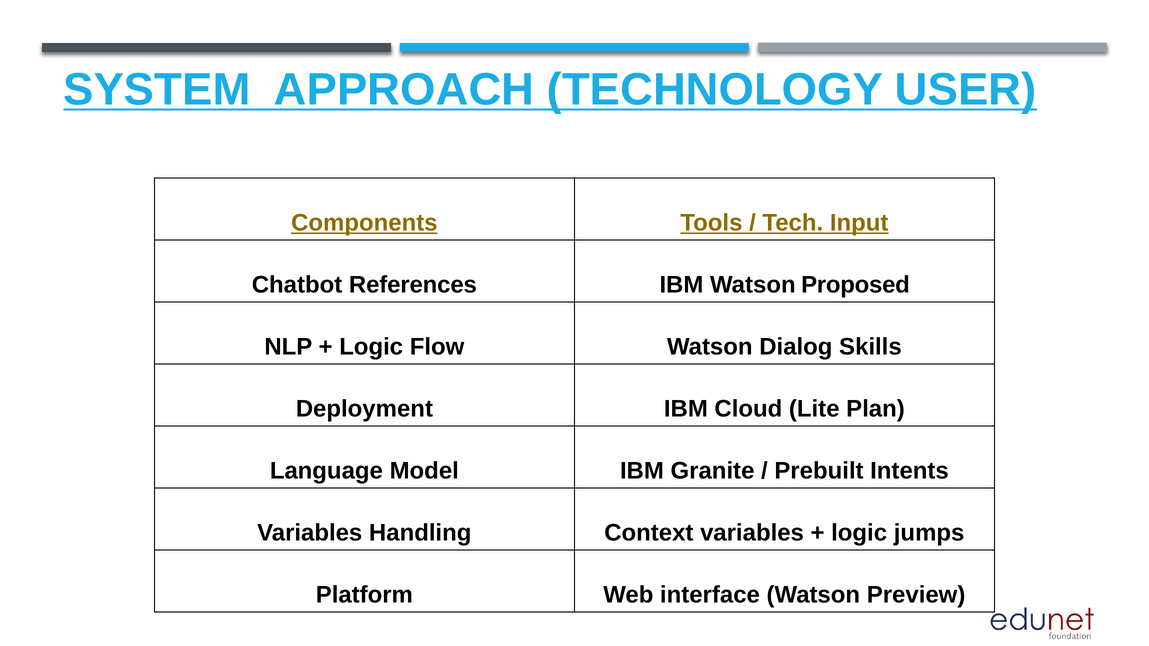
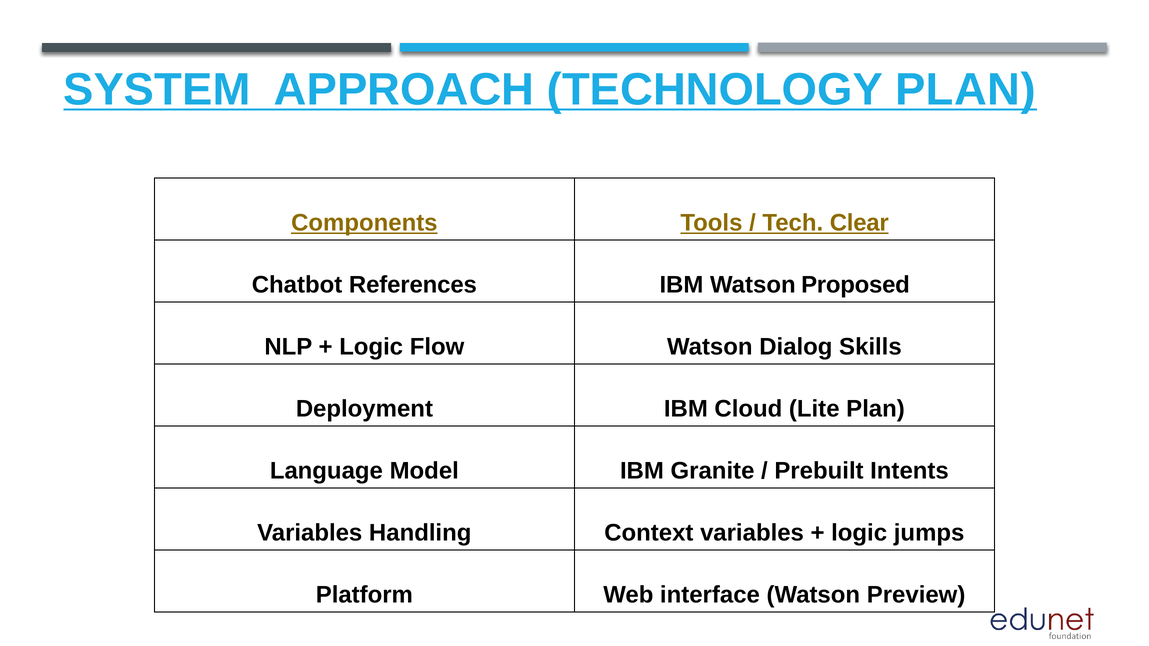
TECHNOLOGY USER: USER -> PLAN (966, 90)
Input: Input -> Clear (859, 223)
